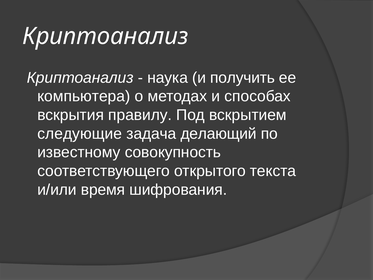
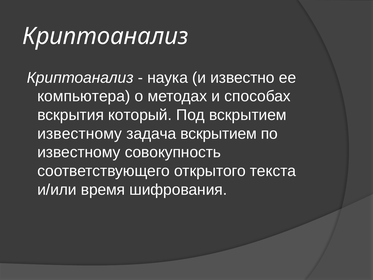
получить: получить -> известно (242, 78)
правилу: правилу -> который (140, 115)
следующие: следующие -> известному (80, 133)
задача делающий: делающий -> вскрытием (219, 133)
